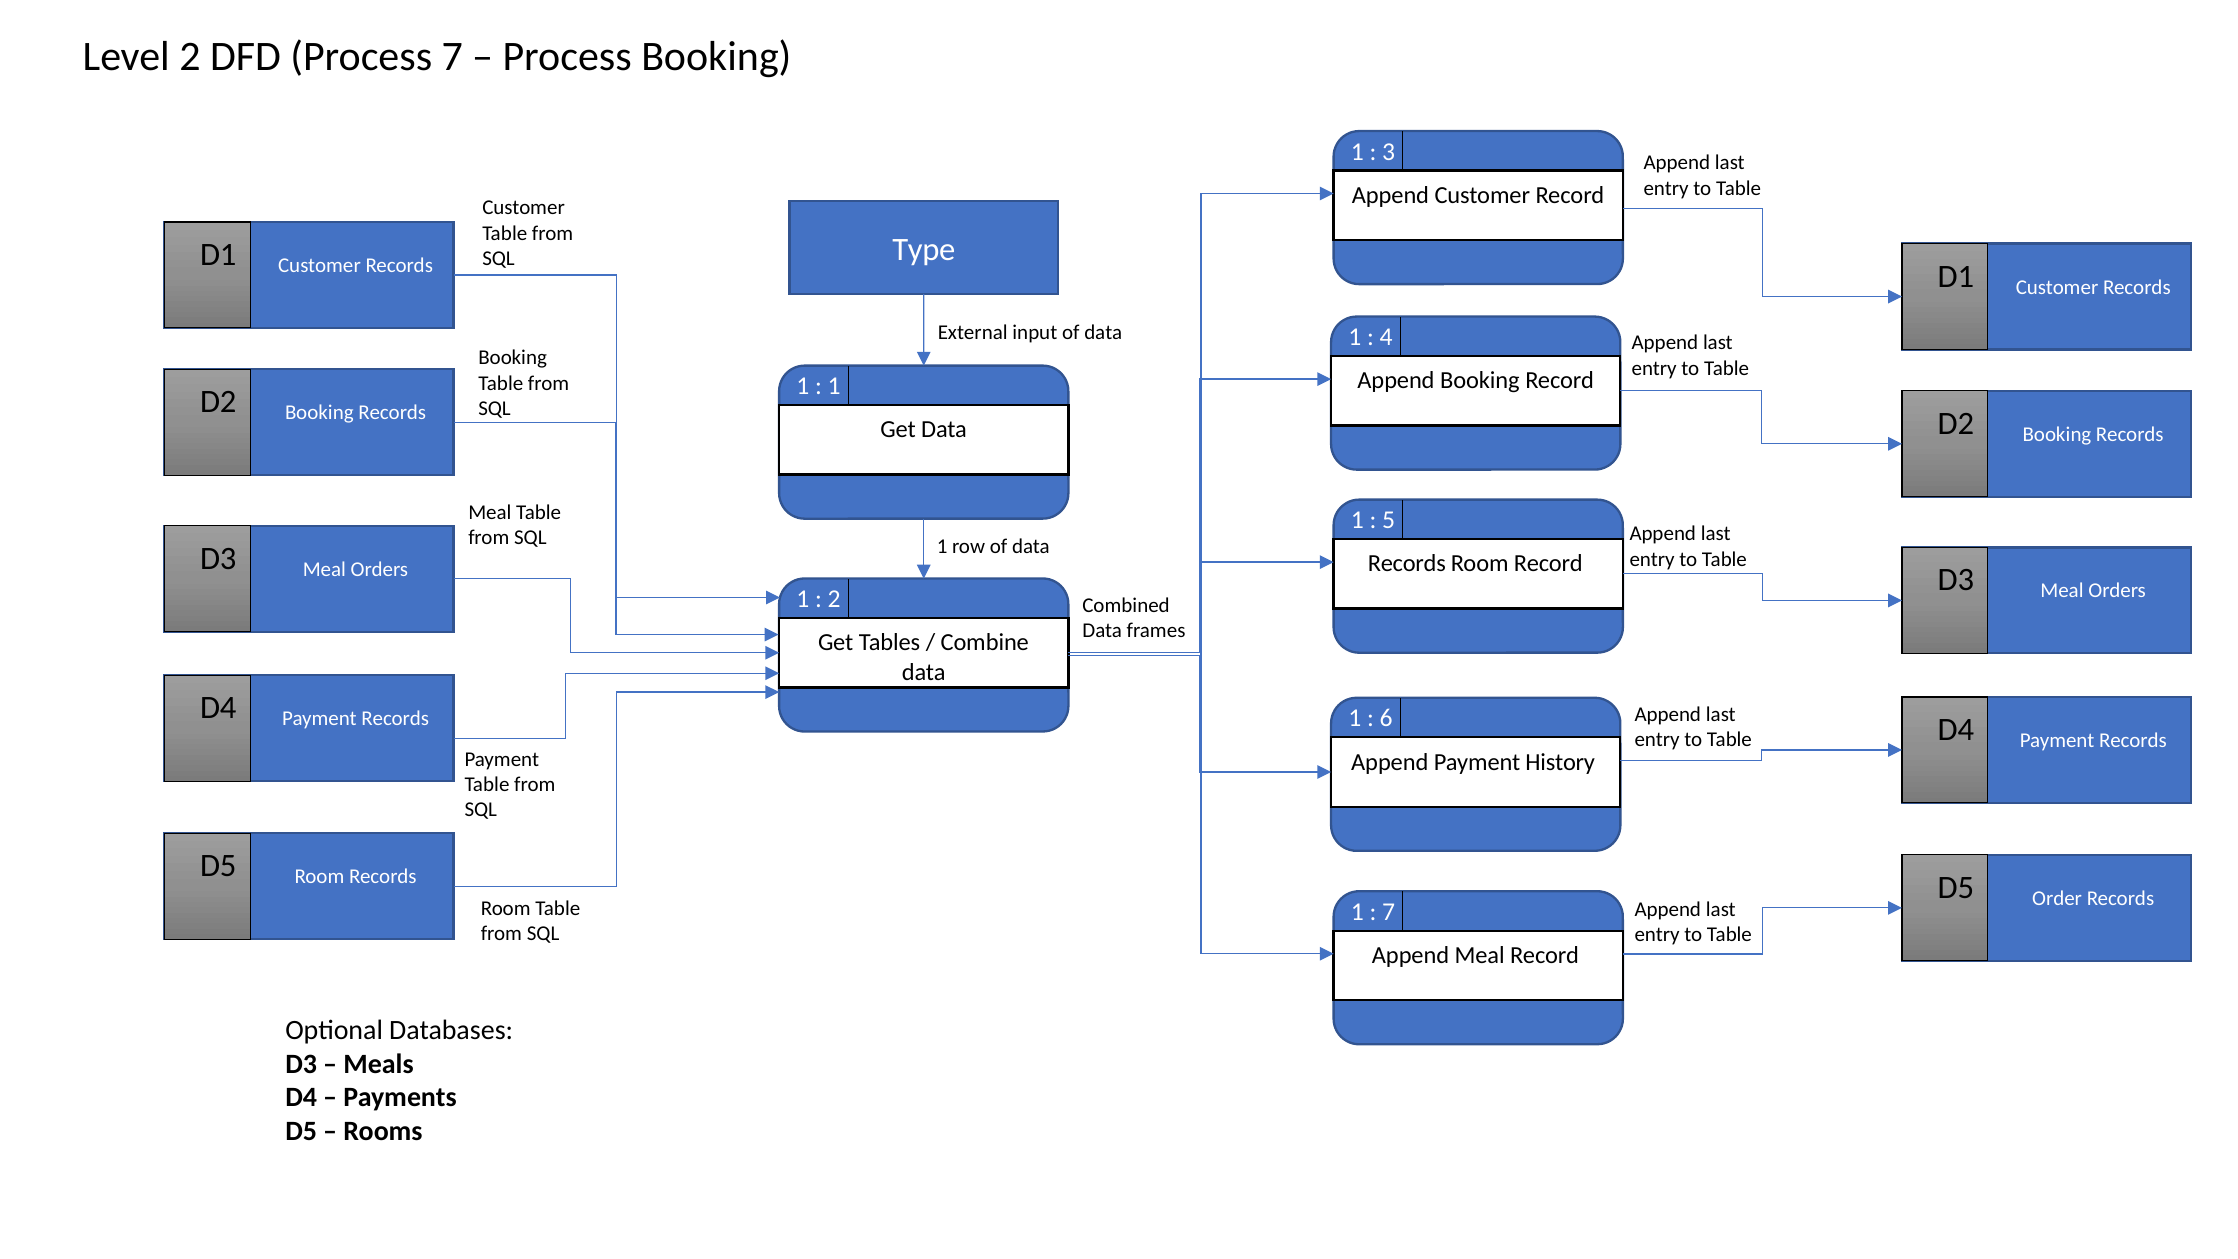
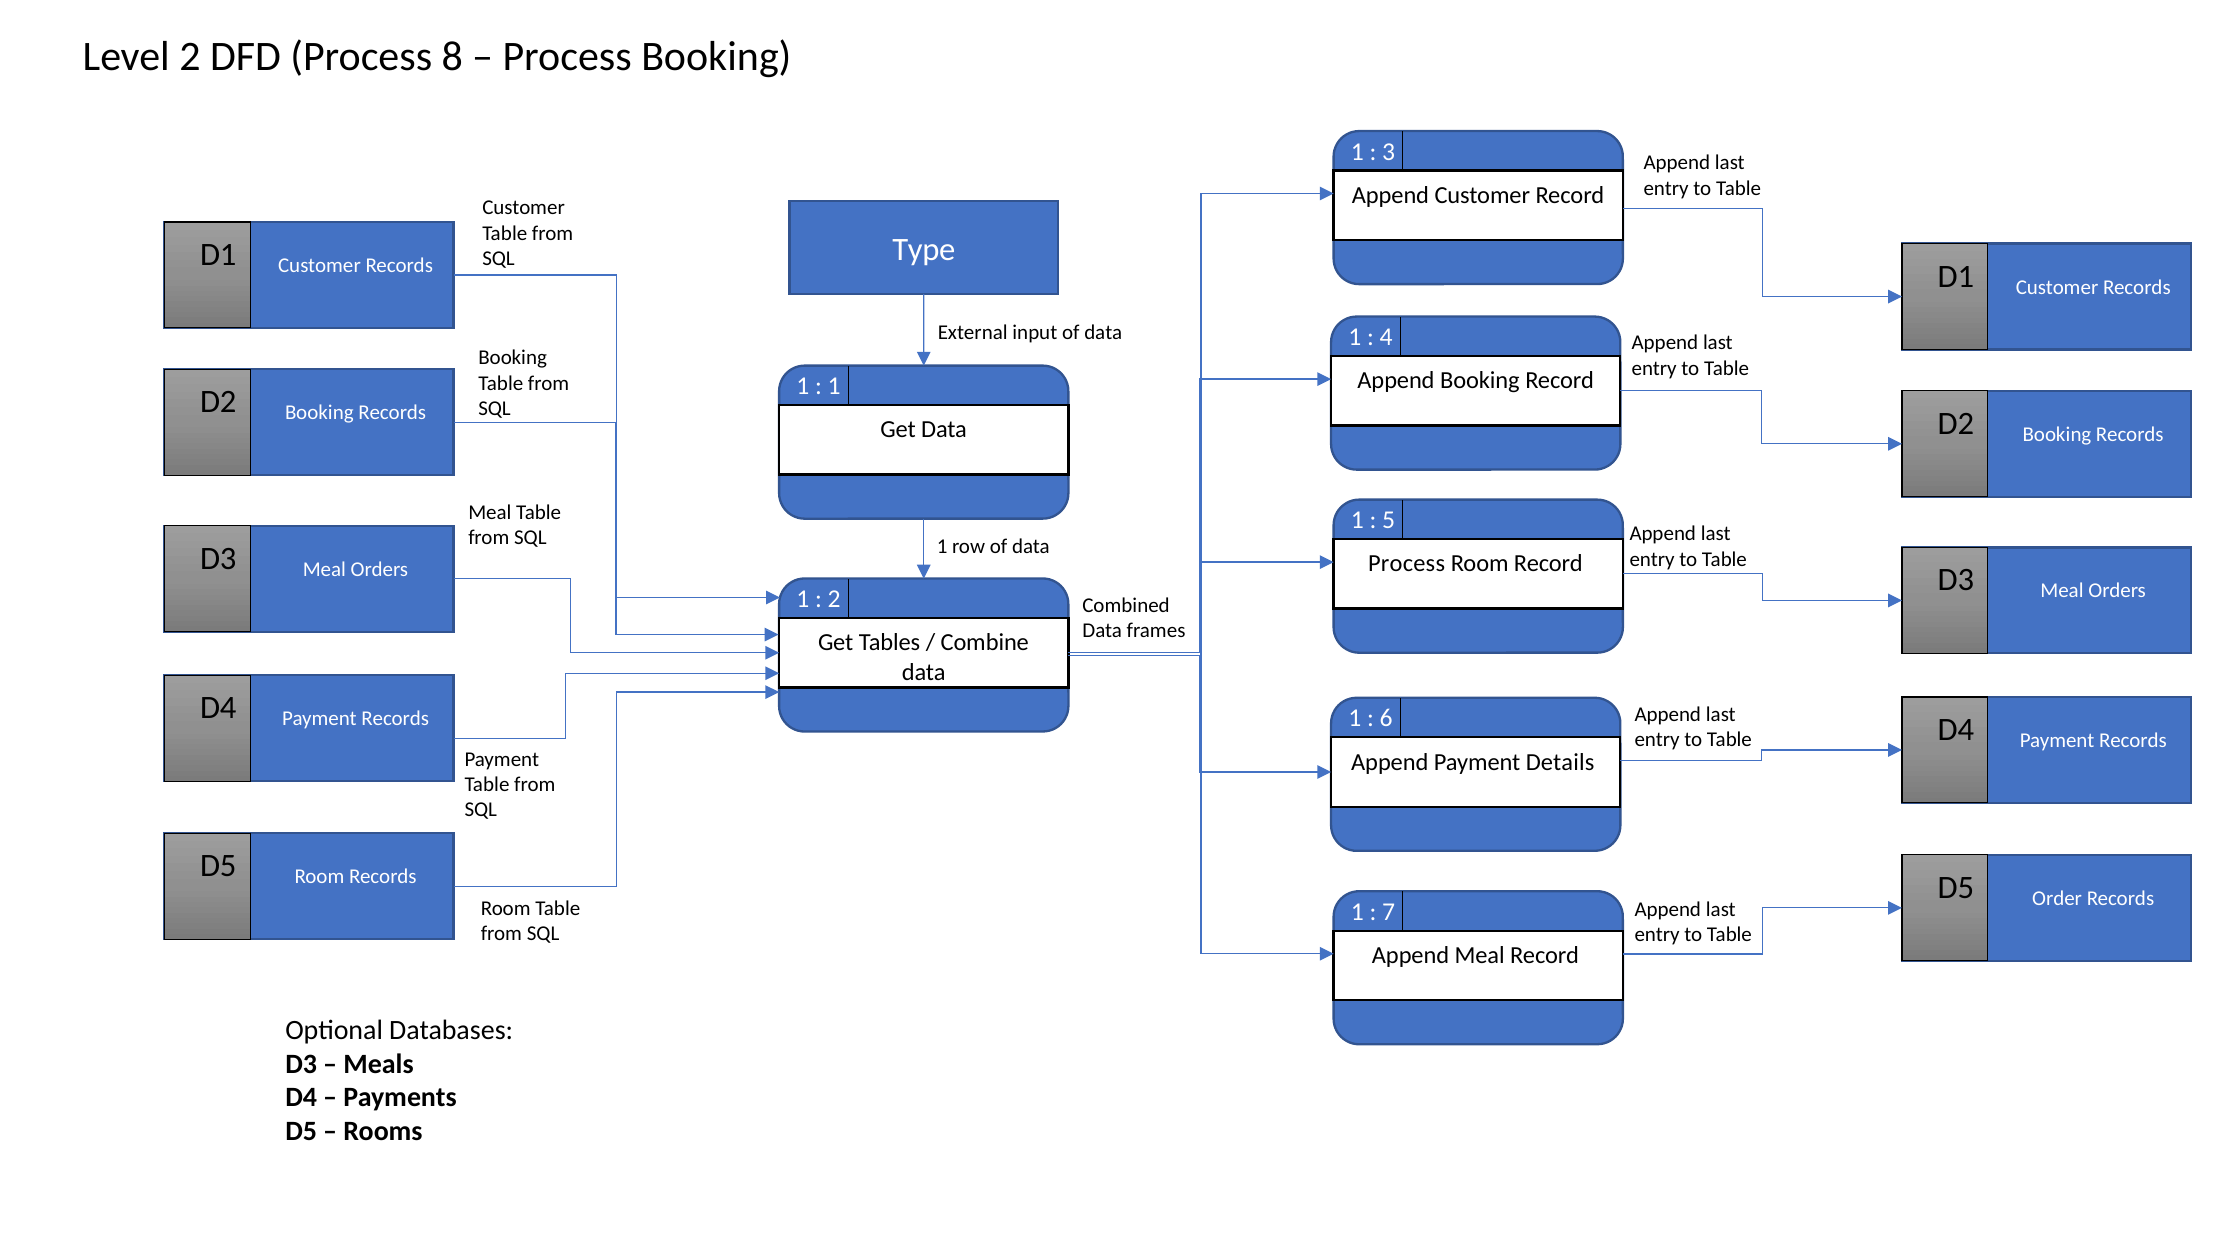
Process 7: 7 -> 8 (452, 57)
Records: Records -> Process (1407, 564)
History: History -> Details (1560, 762)
